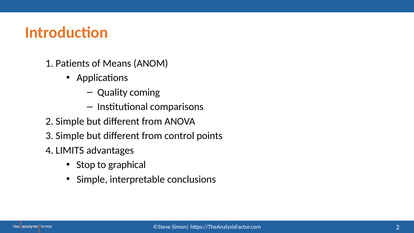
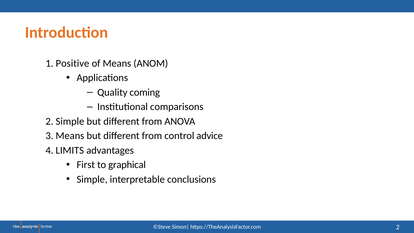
Patients: Patients -> Positive (73, 63)
3 Simple: Simple -> Means (70, 136)
points: points -> advice (210, 136)
Stop: Stop -> First (86, 165)
